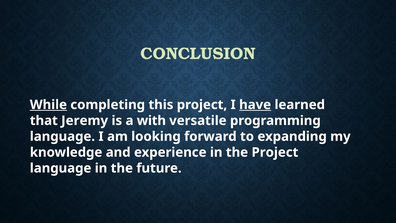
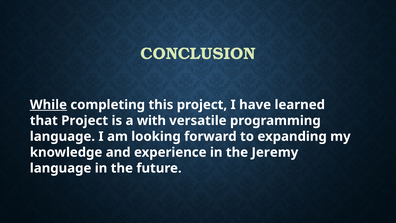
have underline: present -> none (255, 105)
that Jeremy: Jeremy -> Project (85, 120)
the Project: Project -> Jeremy (275, 152)
